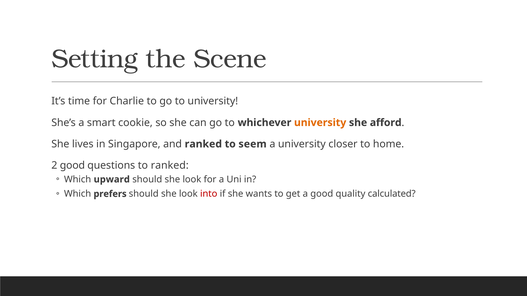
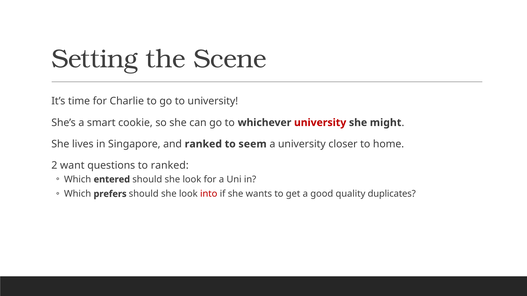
university colour: orange -> red (320, 123)
afford: afford -> might (386, 123)
2 good: good -> want (72, 166)
upward: upward -> entered (112, 180)
calculated: calculated -> duplicates (392, 194)
